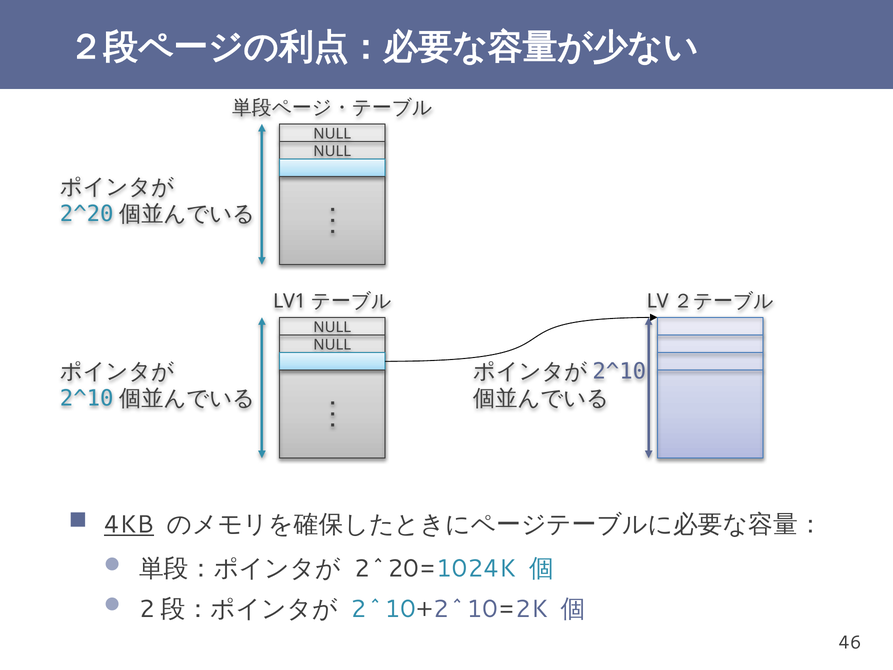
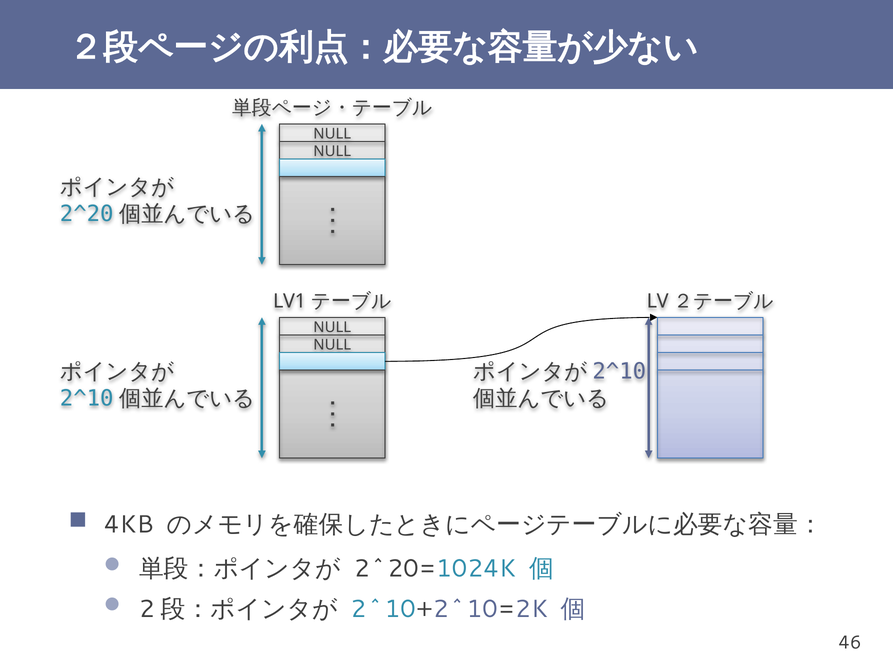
4KB underline: present -> none (129, 525)
